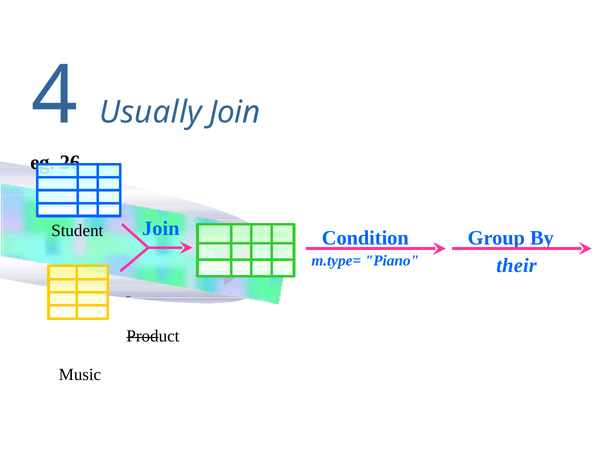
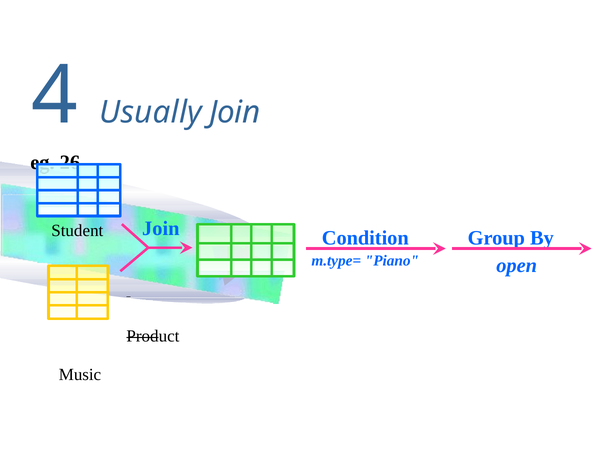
their: their -> open (517, 266)
